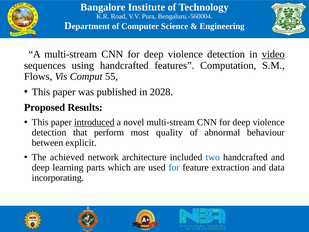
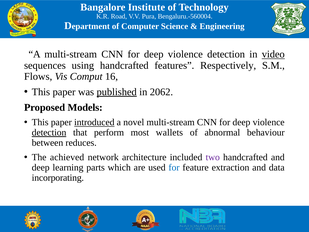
Computation: Computation -> Respectively (228, 65)
55: 55 -> 16 (112, 76)
published underline: none -> present (117, 92)
2028: 2028 -> 2062 (161, 92)
Results: Results -> Models (85, 107)
detection underline: none -> present (49, 132)
quality: quality -> wallets (169, 132)
explicit: explicit -> reduces (81, 143)
two colour: blue -> purple (213, 157)
